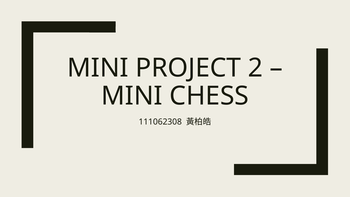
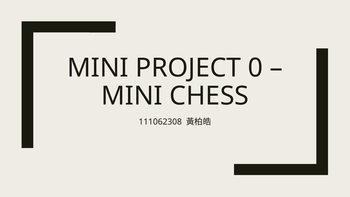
2: 2 -> 0 (255, 68)
